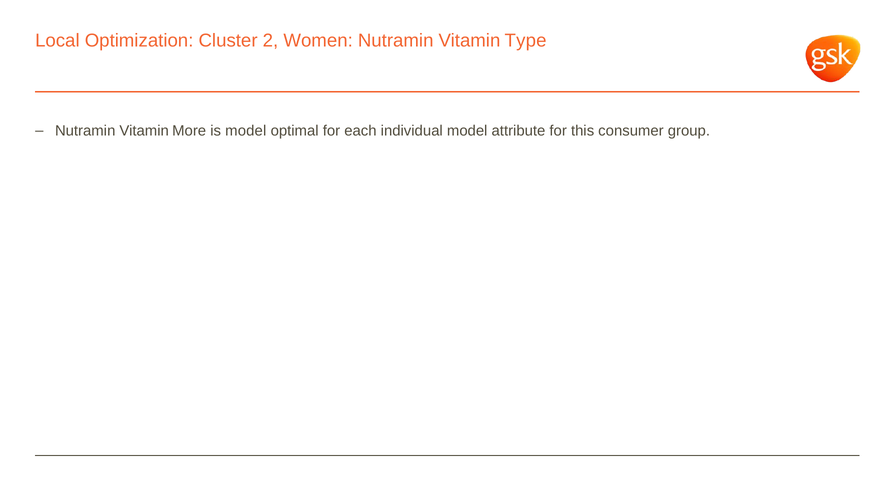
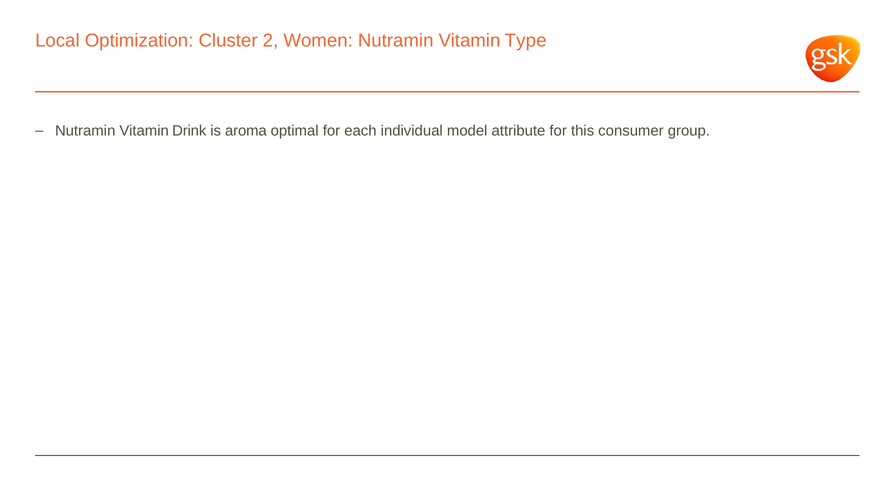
More: More -> Drink (189, 131)
is model: model -> aroma (246, 131)
